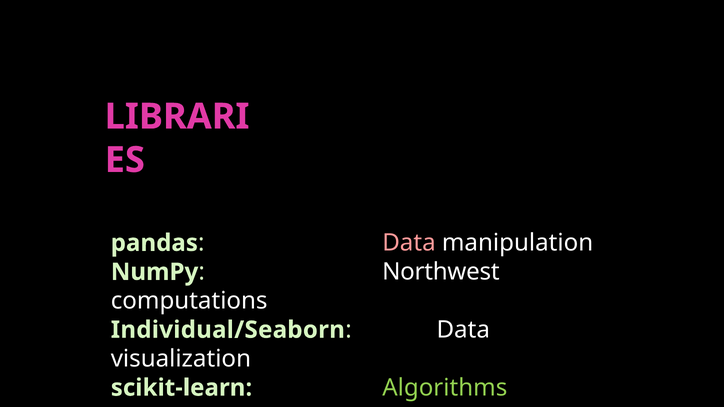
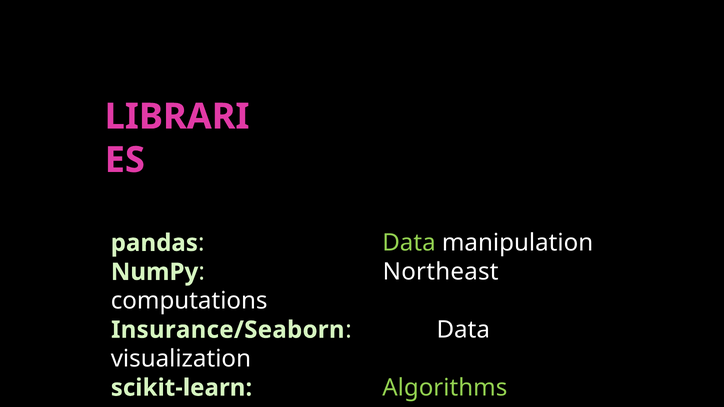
Data colour: pink -> light green (409, 243)
Northwest: Northwest -> Northeast (441, 272)
Individual/Seaborn: Individual/Seaborn -> Insurance/Seaborn (228, 330)
